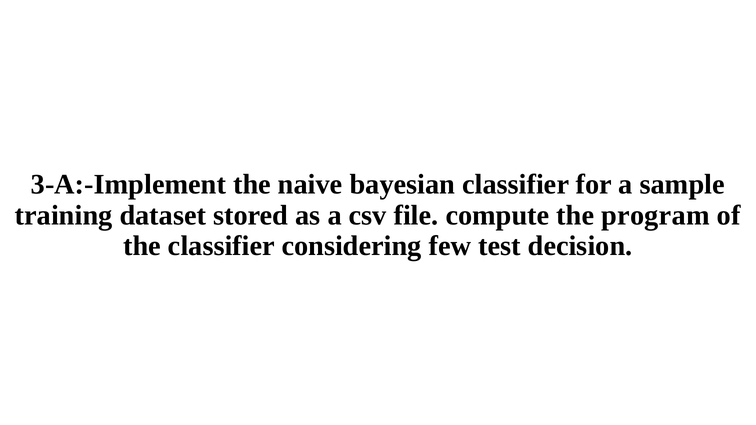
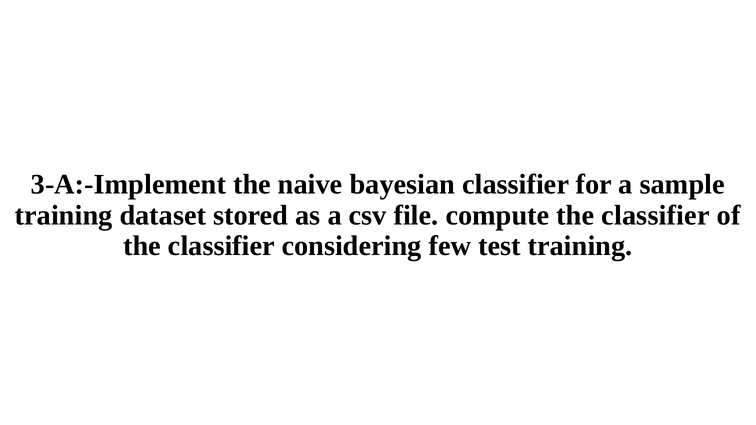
compute the program: program -> classifier (656, 215)
test decision: decision -> training (580, 246)
